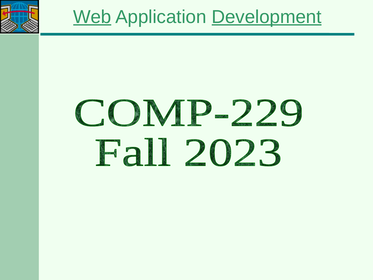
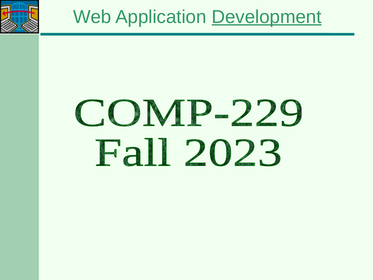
Web underline: present -> none (92, 17)
